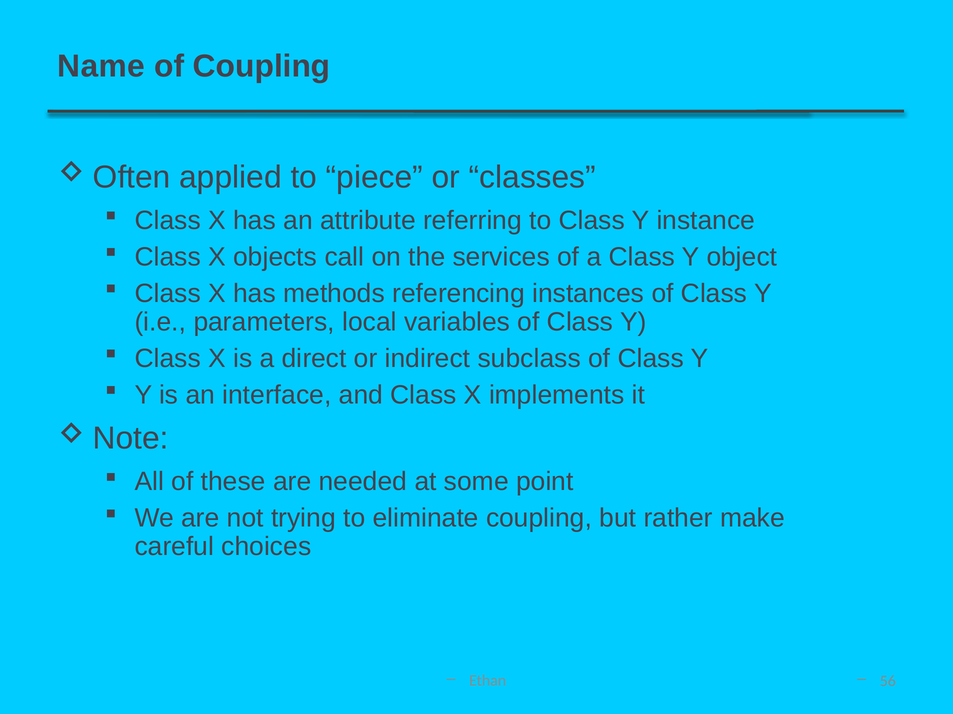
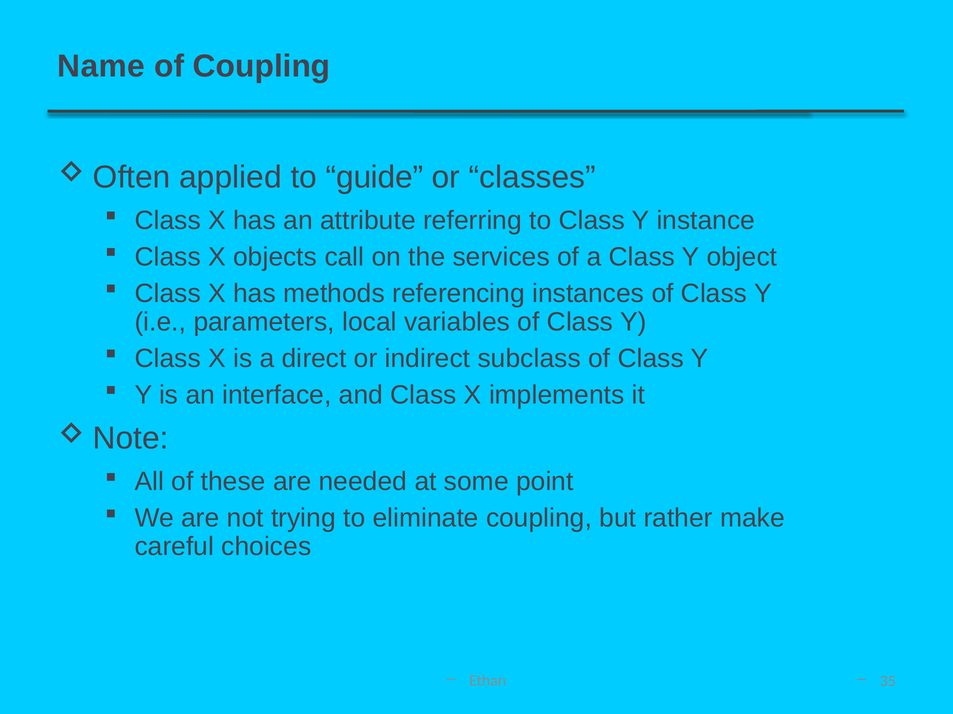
piece: piece -> guide (375, 177)
56: 56 -> 35 (888, 681)
